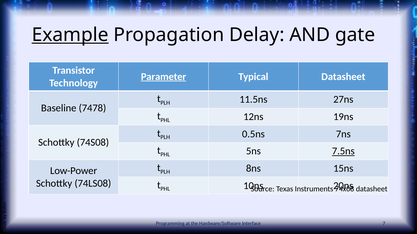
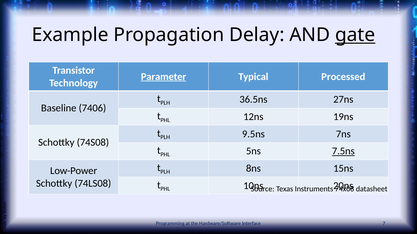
Example underline: present -> none (70, 35)
gate underline: none -> present (355, 35)
Typical Datasheet: Datasheet -> Processed (343, 77)
11.5ns: 11.5ns -> 36.5ns (253, 100)
7478: 7478 -> 7406 (92, 108)
0.5ns: 0.5ns -> 9.5ns (253, 134)
